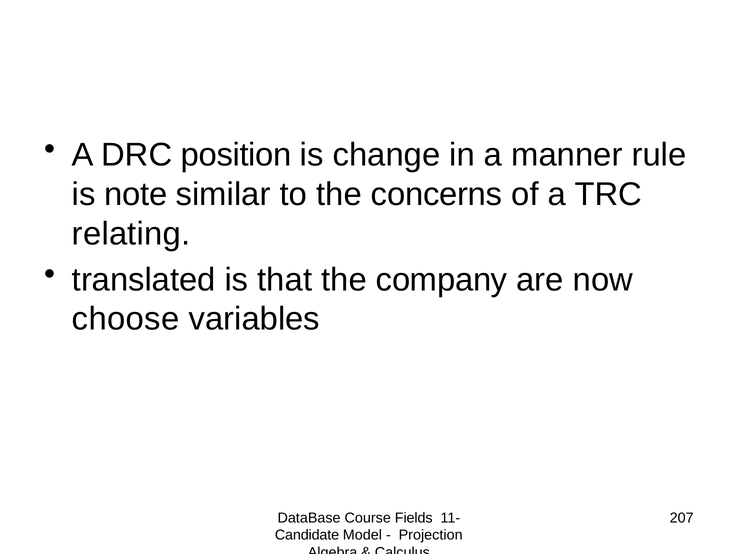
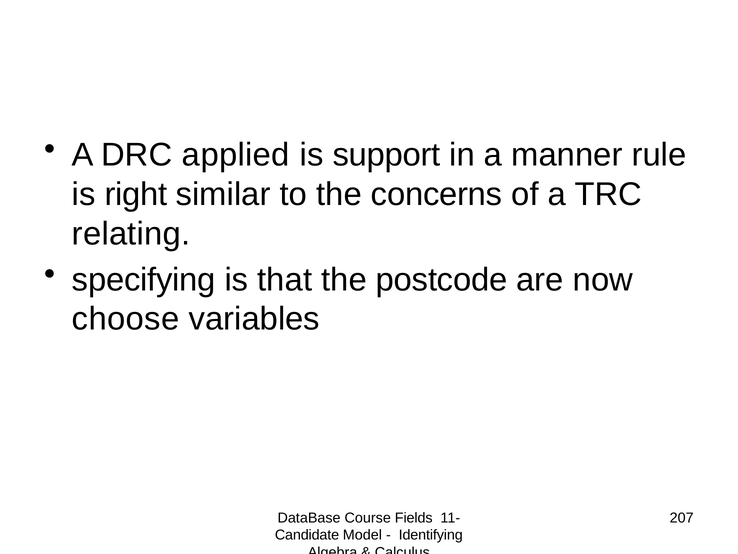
position: position -> applied (236, 155)
change: change -> support (387, 155)
note: note -> right (136, 194)
translated: translated -> specifying (144, 279)
company: company -> postcode (442, 279)
Projection: Projection -> Identifying (431, 535)
